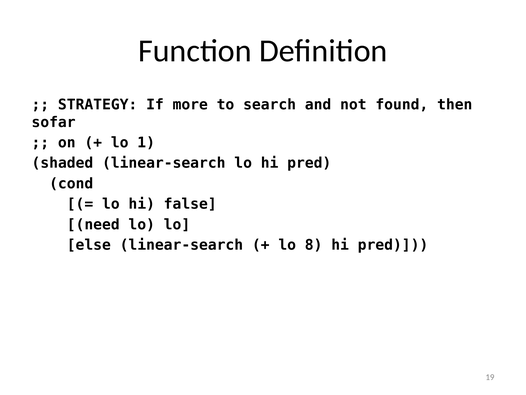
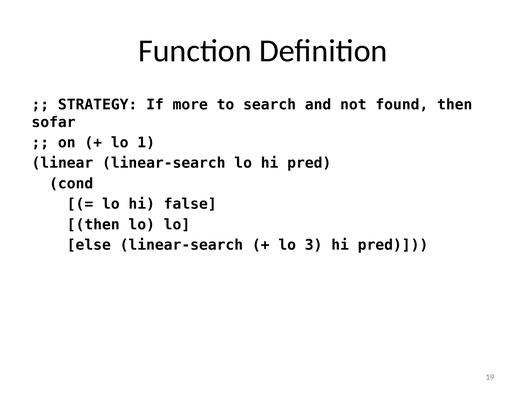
shaded: shaded -> linear (62, 163)
need: need -> then (93, 224)
8: 8 -> 3 (314, 245)
